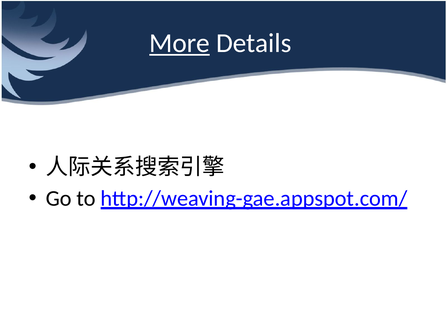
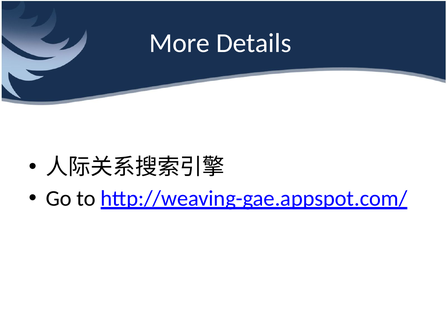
More underline: present -> none (180, 43)
